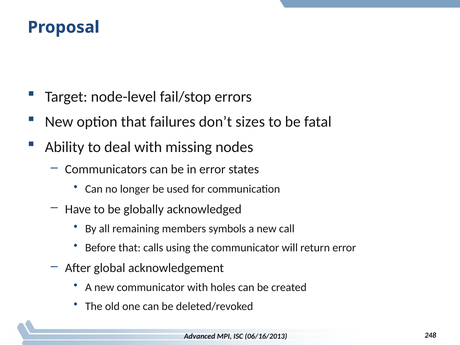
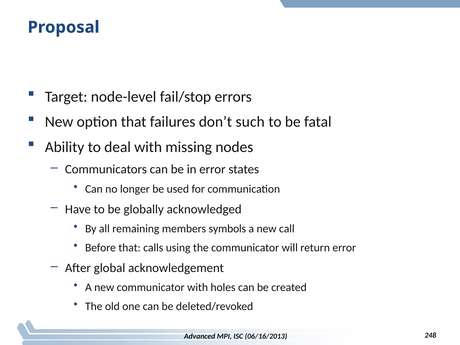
sizes: sizes -> such (250, 122)
